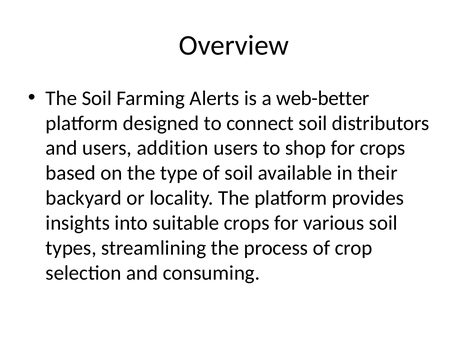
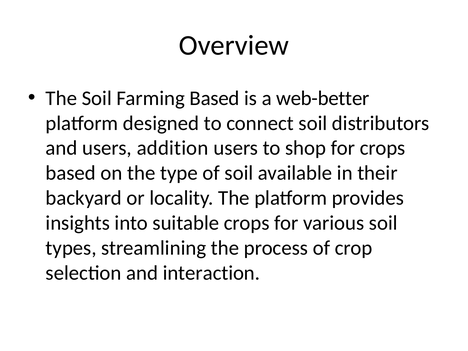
Farming Alerts: Alerts -> Based (215, 98)
consuming: consuming -> interaction (211, 273)
